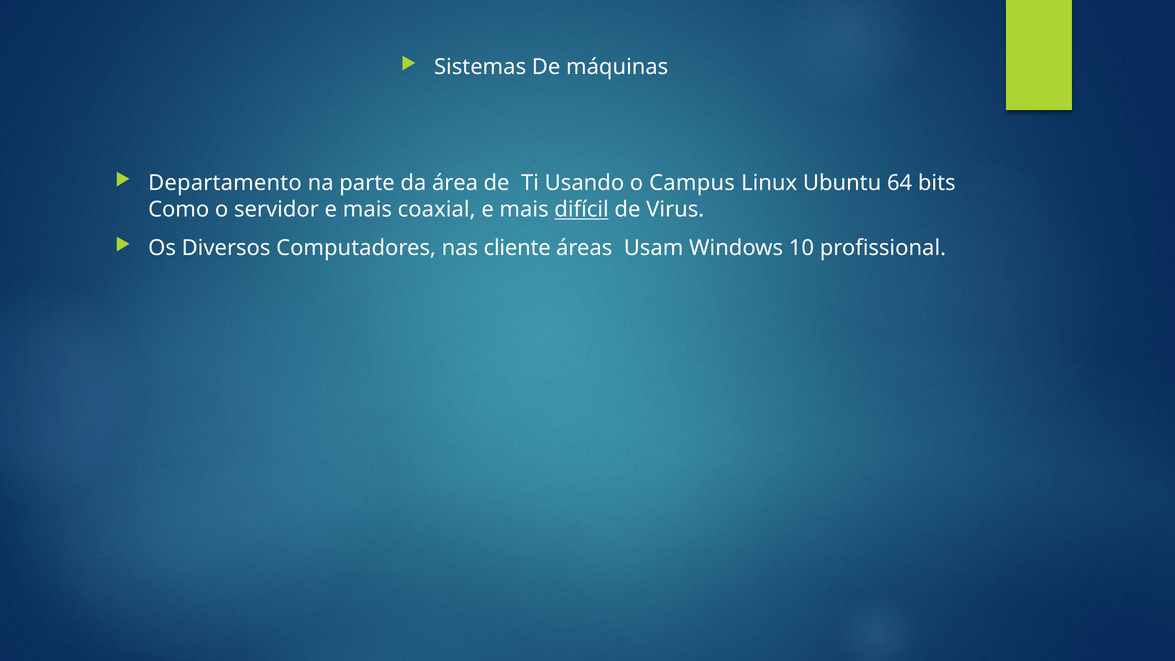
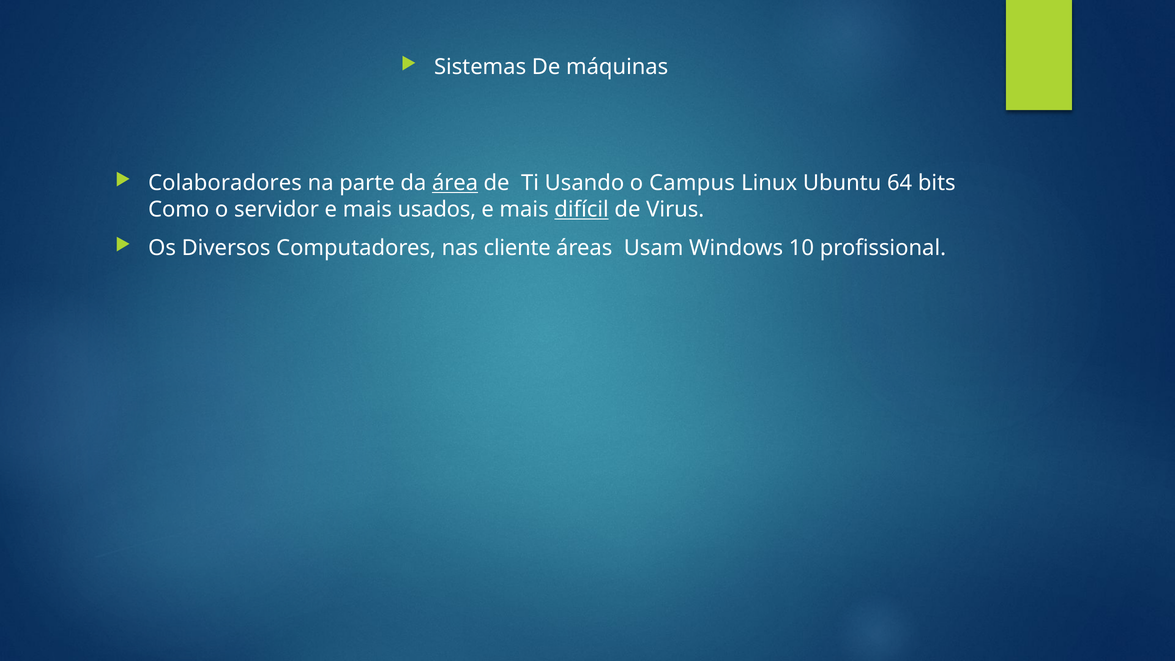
Departamento: Departamento -> Colaboradores (225, 183)
área underline: none -> present (455, 183)
coaxial: coaxial -> usados (437, 209)
